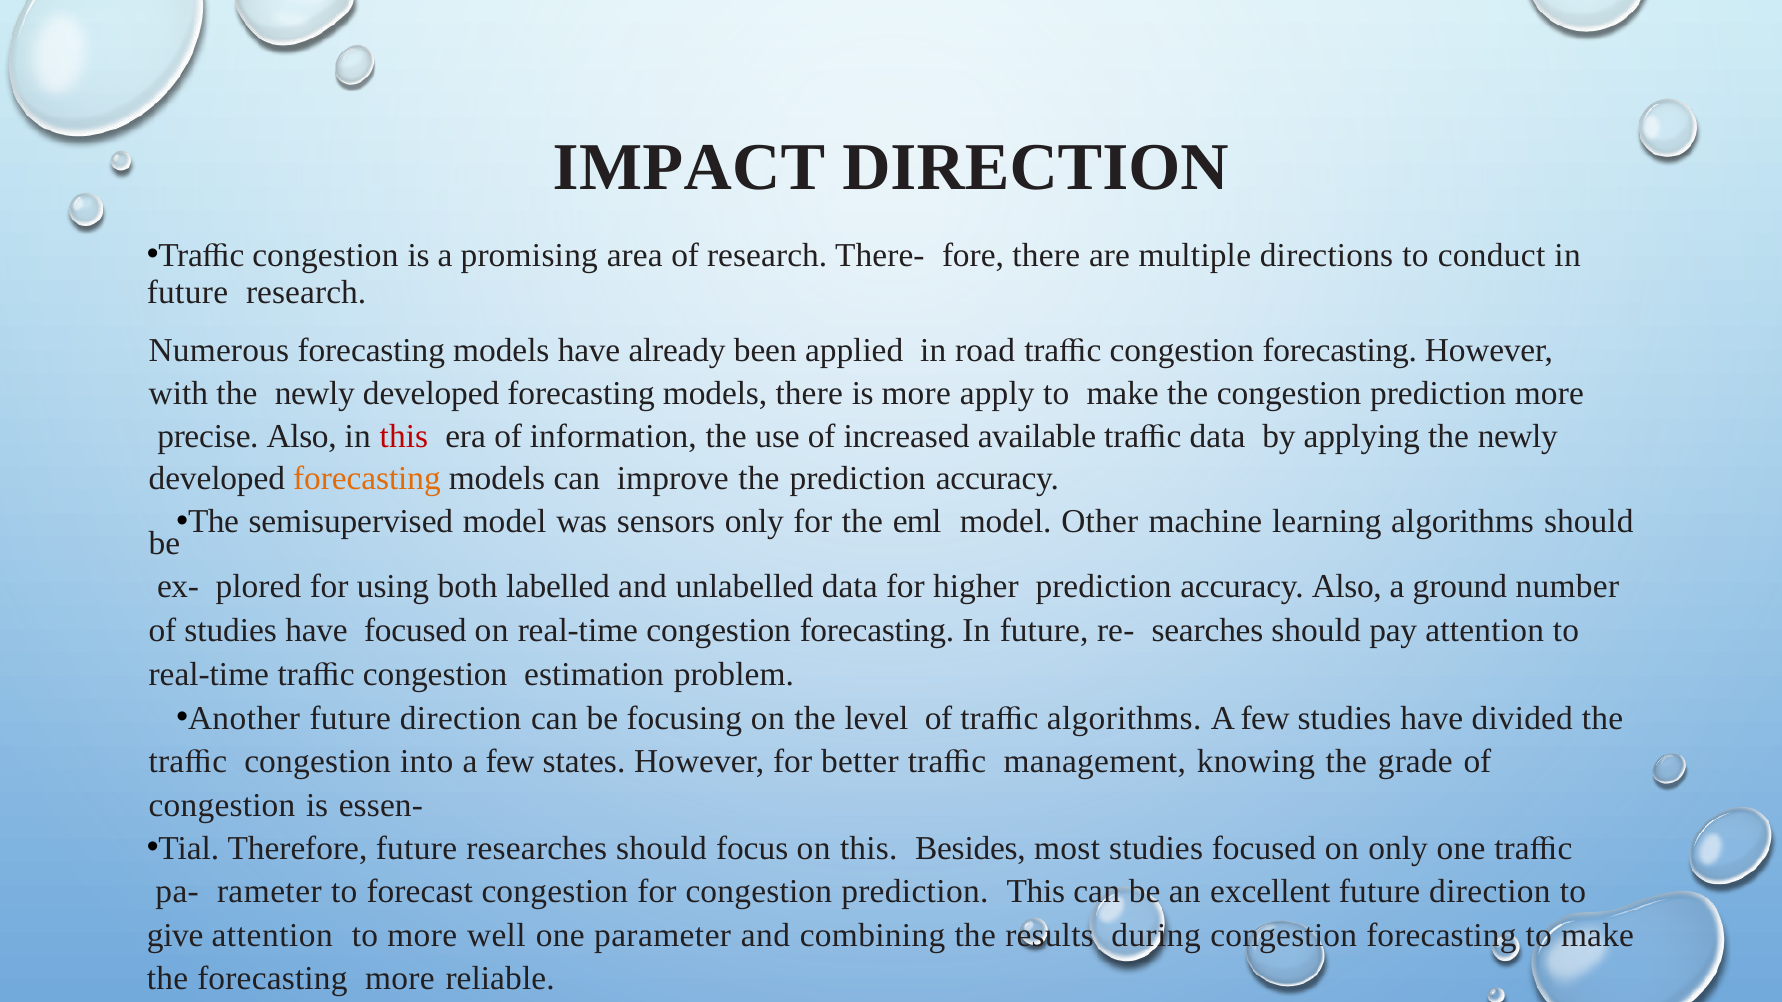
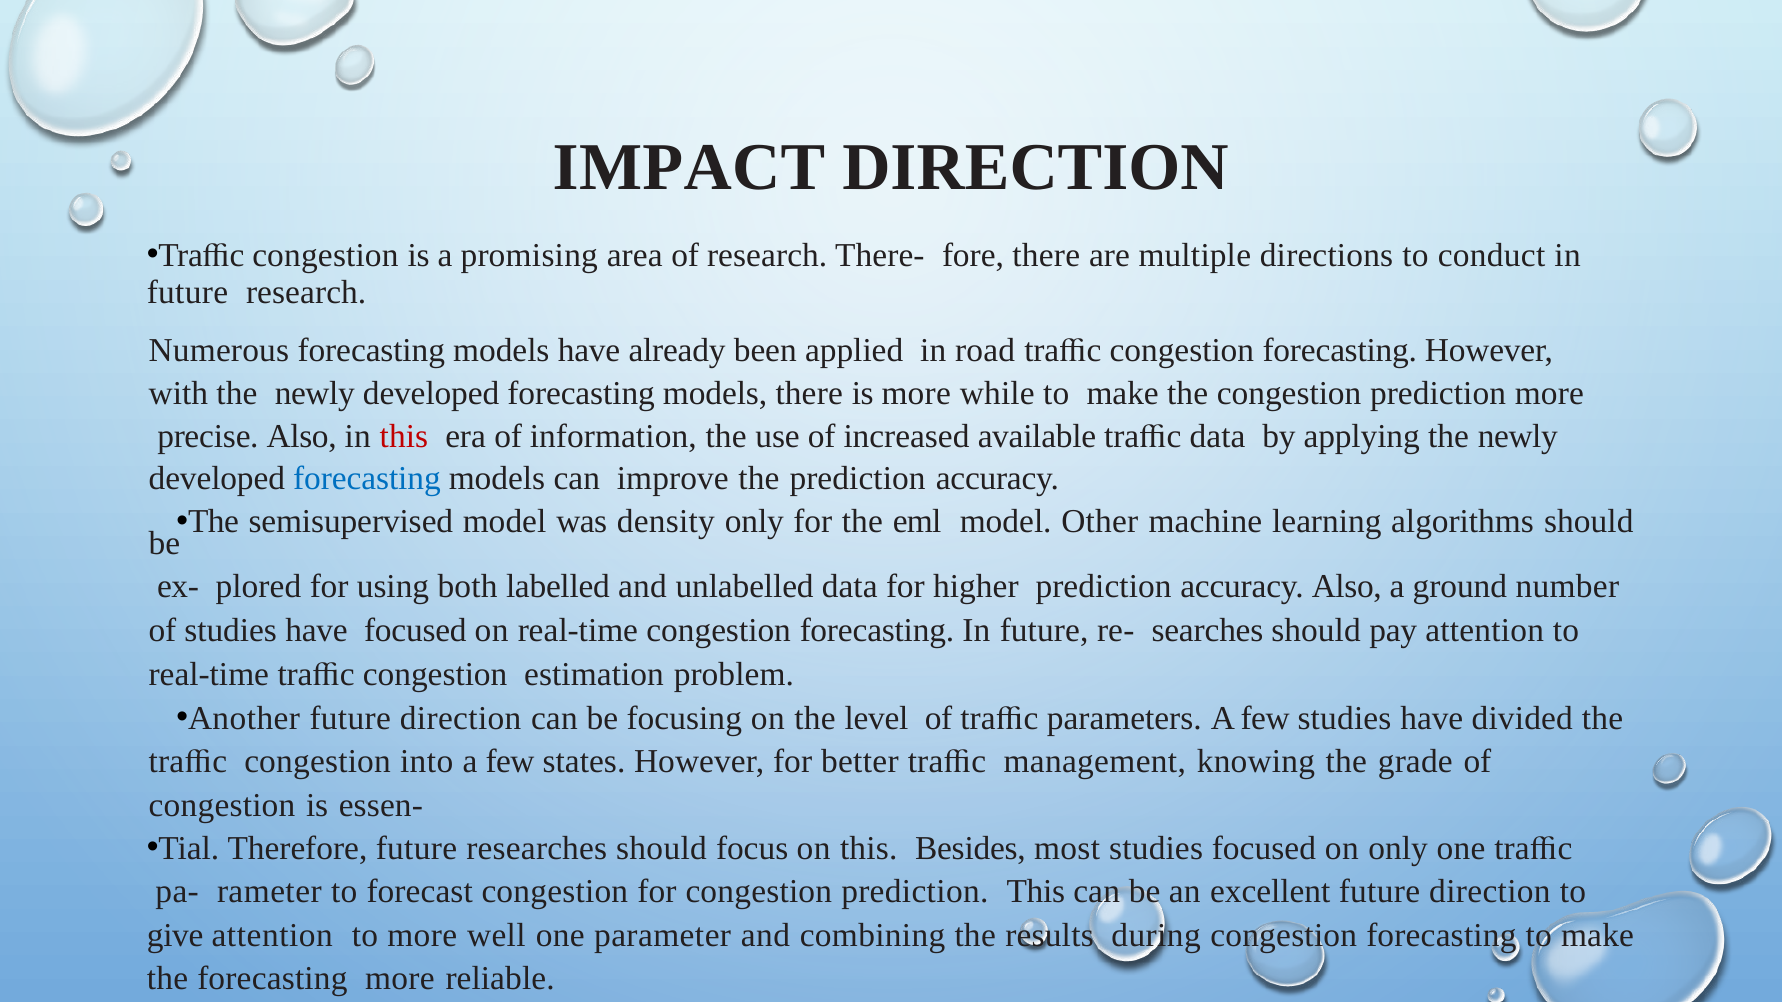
apply: apply -> while (997, 393)
forecasting colour: orange -> blue (367, 479)
sensors: sensors -> density (666, 522)
algorithms: algorithms -> parameters (1124, 718)
